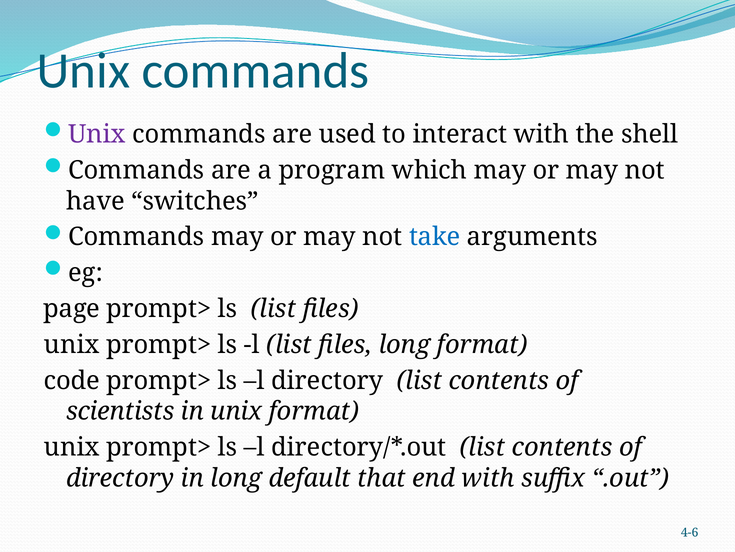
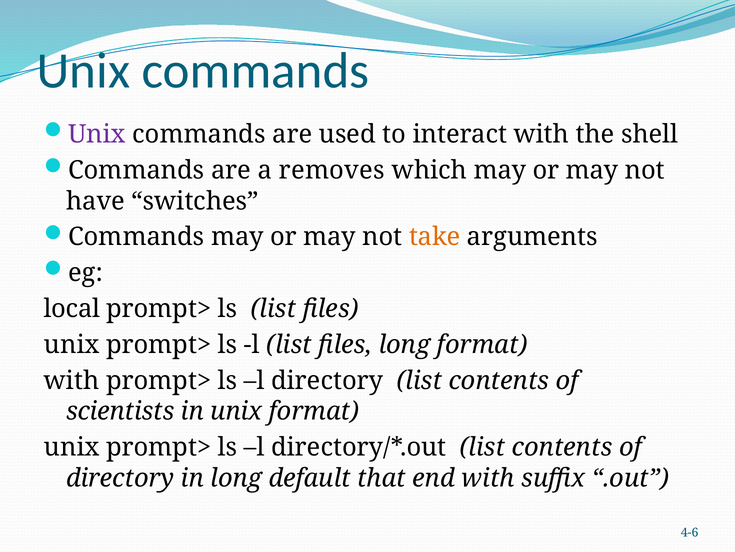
program: program -> removes (332, 170)
take colour: blue -> orange (435, 237)
page: page -> local (72, 309)
code: code -> with (72, 380)
